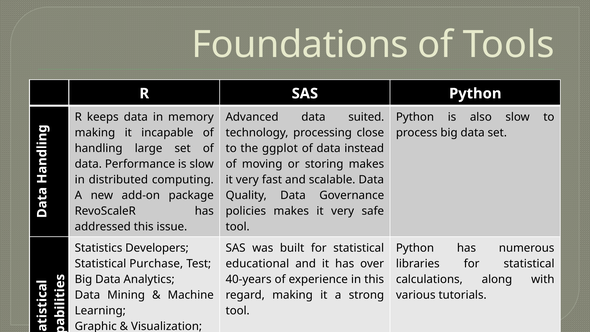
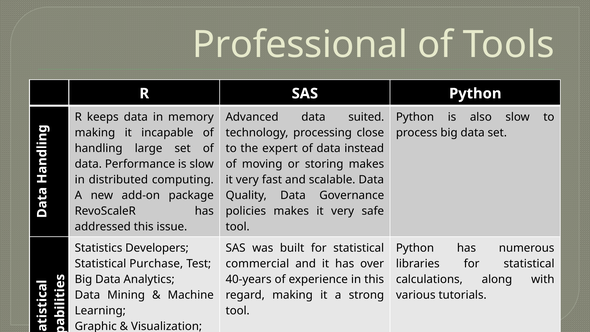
Foundations: Foundations -> Professional (300, 45)
ggplot: ggplot -> expert (280, 148)
educational: educational -> commercial (257, 264)
